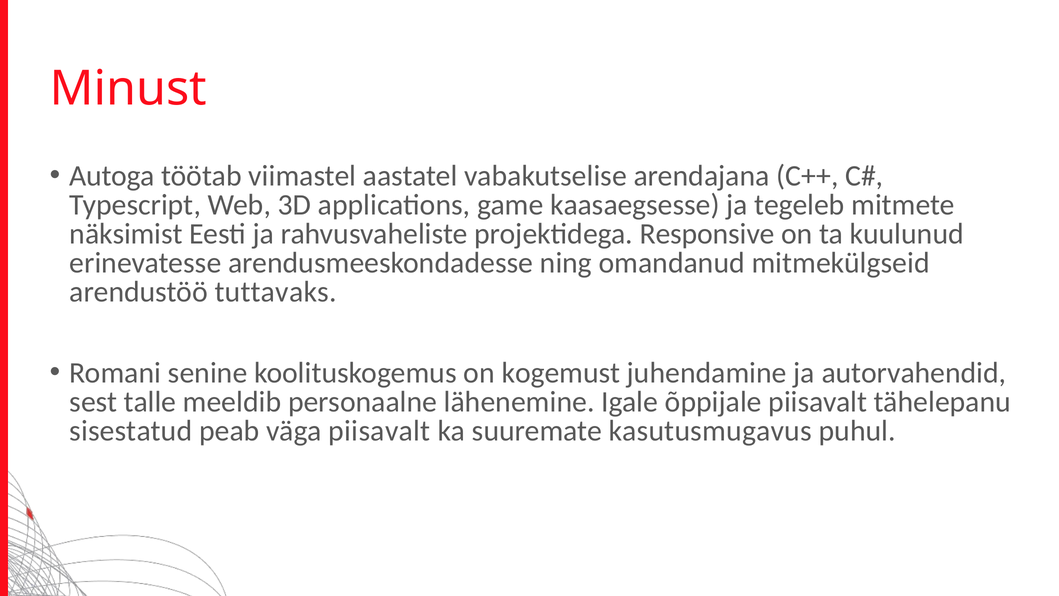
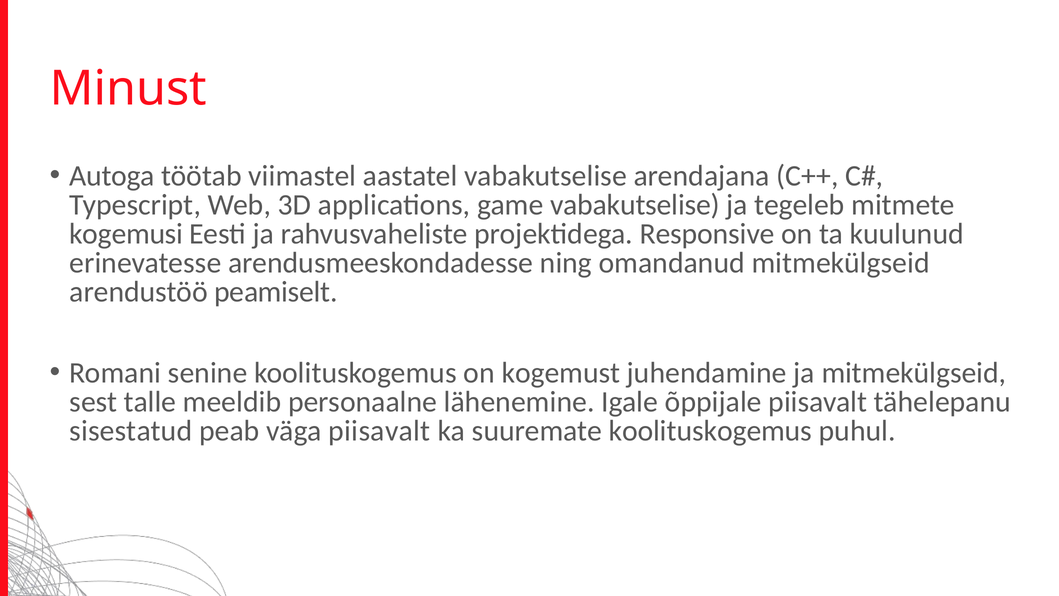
game kaasaegsesse: kaasaegsesse -> vabakutselise (635, 205)
näksimist: näksimist -> kogemusi (126, 234)
tuttavaks: tuttavaks -> peamiselt (276, 292)
ja autorvahendid: autorvahendid -> mitmekülgseid (914, 373)
suuremate kasutusmugavus: kasutusmugavus -> koolituskogemus (710, 431)
